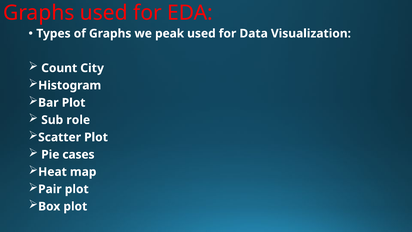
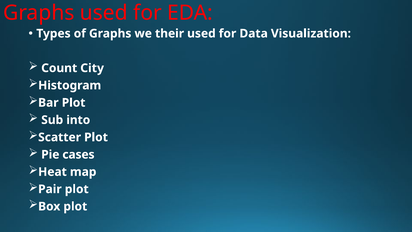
peak: peak -> their (170, 33)
role: role -> into (78, 120)
